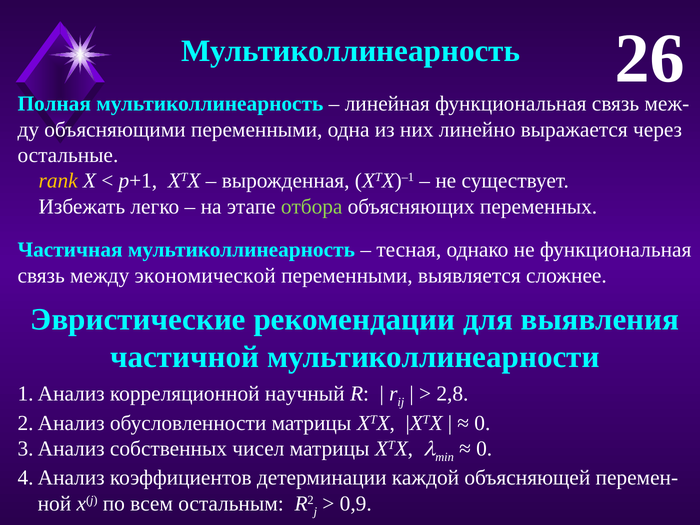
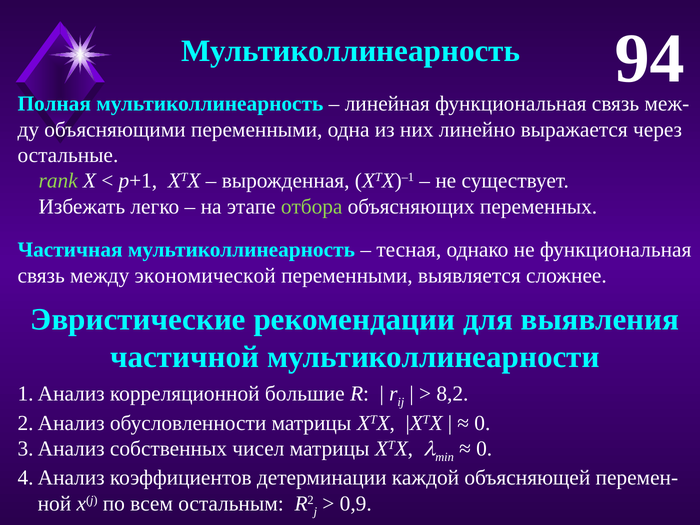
26: 26 -> 94 (650, 59)
rank colour: yellow -> light green (58, 181)
научный: научный -> большие (305, 394)
2,8: 2,8 -> 8,2 (452, 394)
